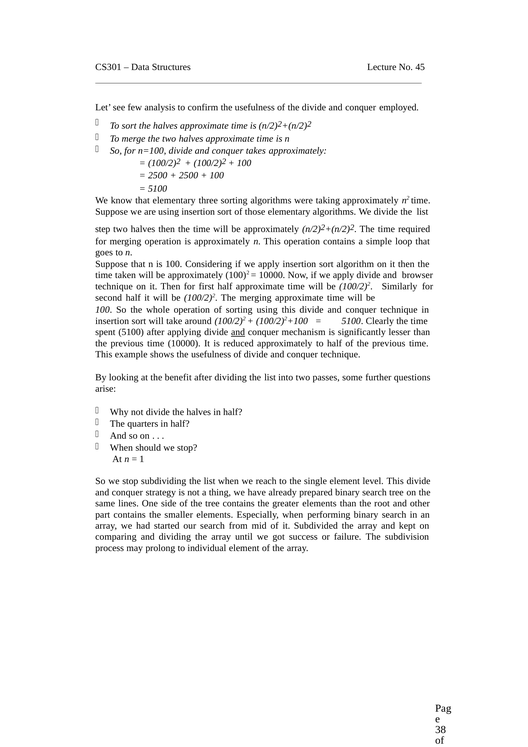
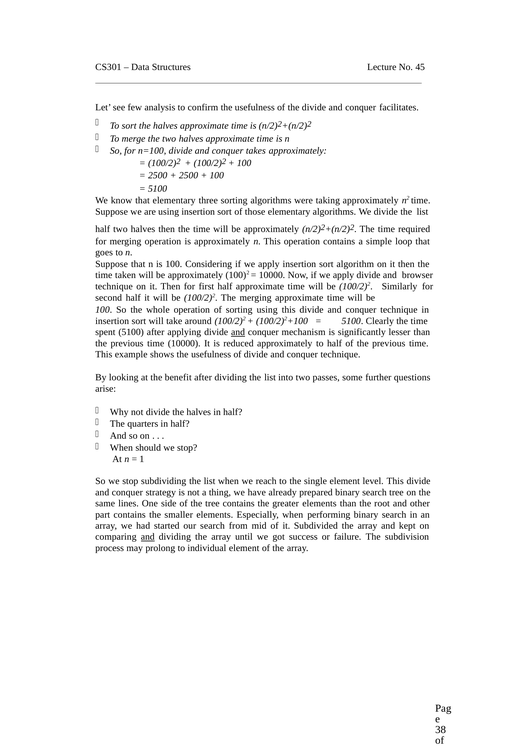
employed: employed -> facilitates (399, 107)
step: step -> half (103, 229)
and underline: none -> present (148, 537)
